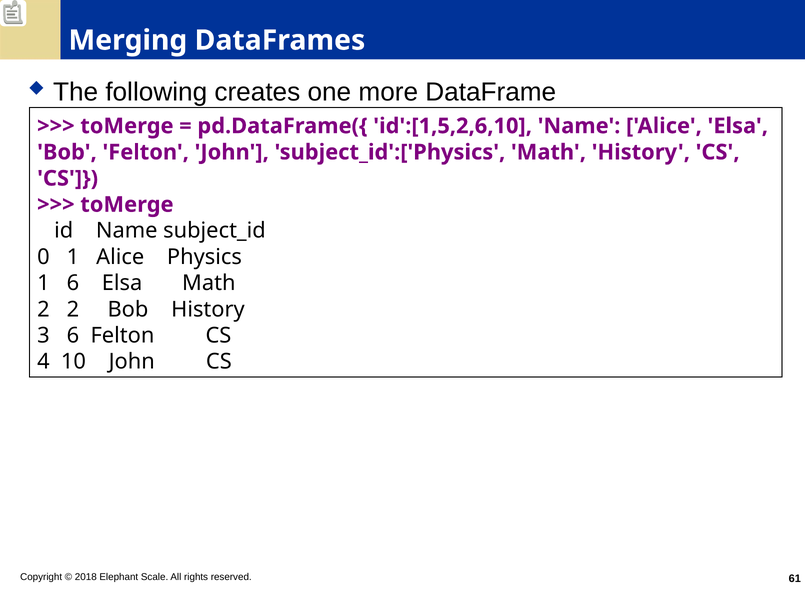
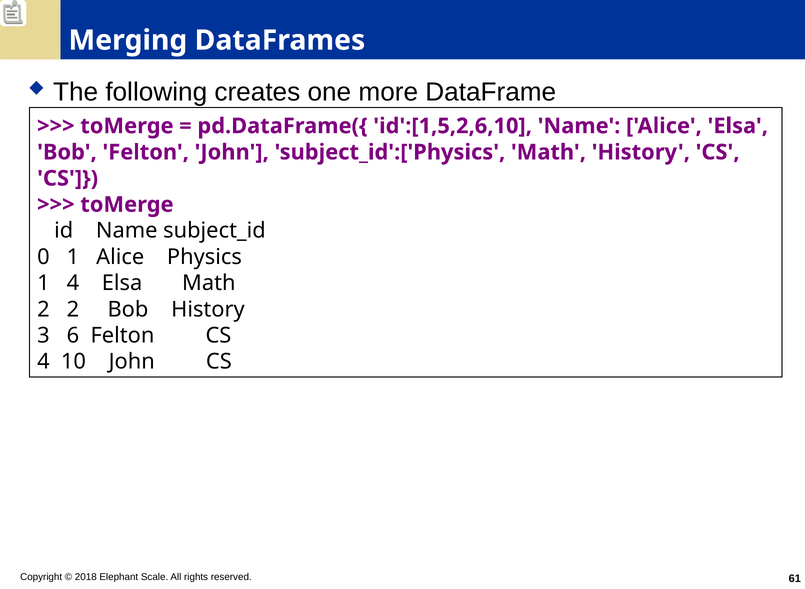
1 6: 6 -> 4 (73, 283)
